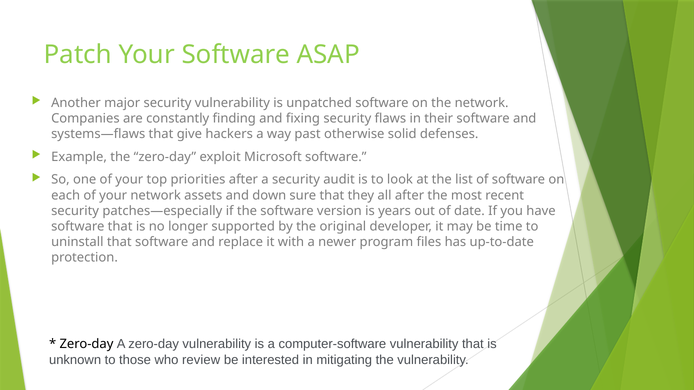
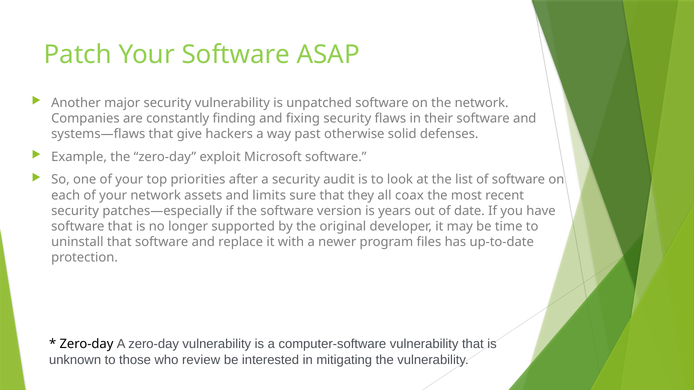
down: down -> limits (269, 195)
all after: after -> coax (409, 195)
